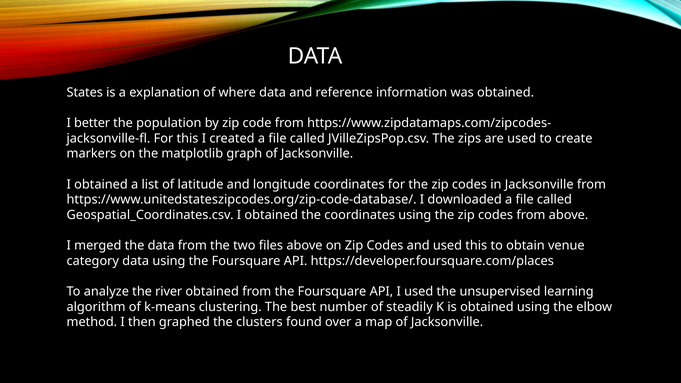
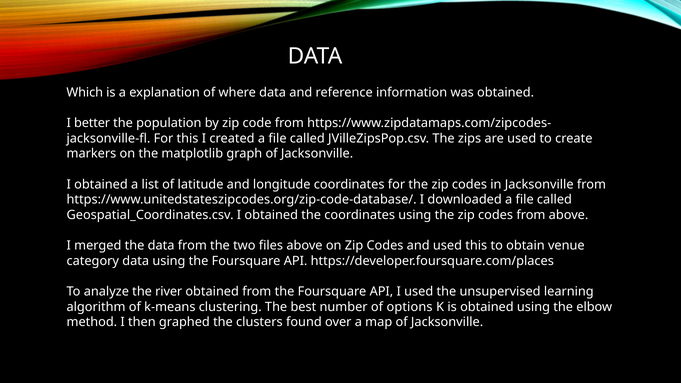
States: States -> Which (85, 92)
steadily: steadily -> options (410, 307)
